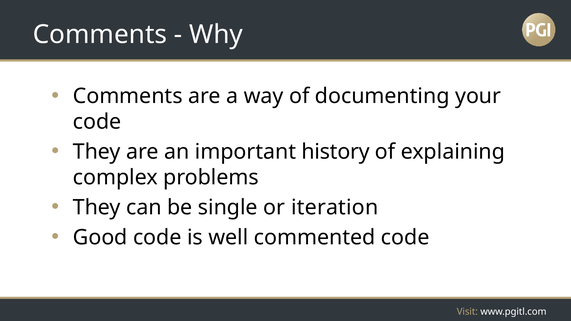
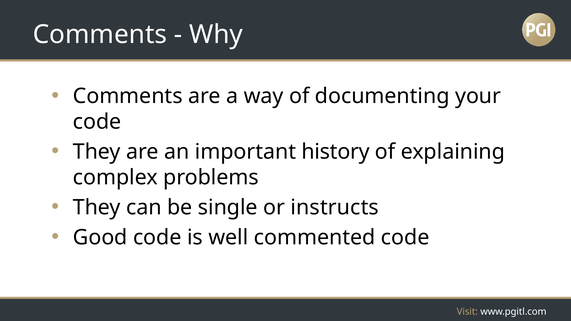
iteration: iteration -> instructs (335, 207)
